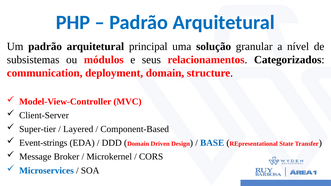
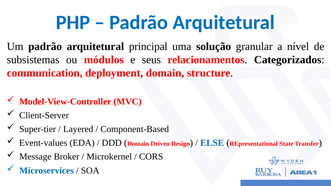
Event-strings: Event-strings -> Event-values (43, 143)
BASE: BASE -> ELSE (212, 143)
